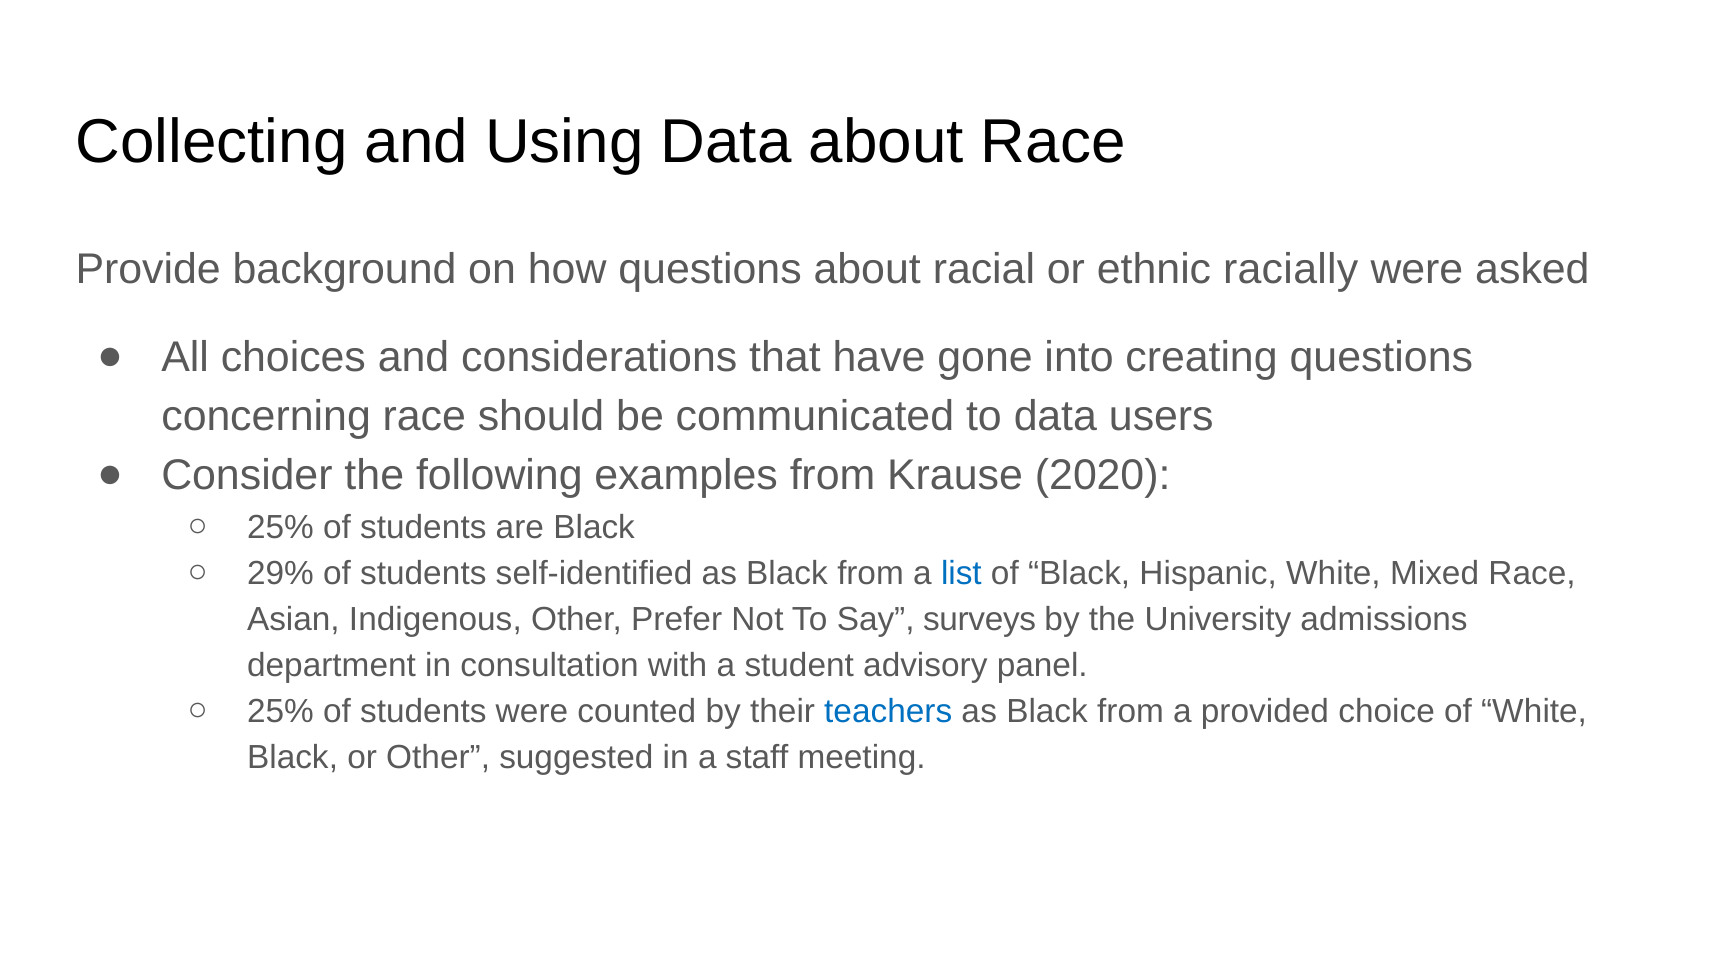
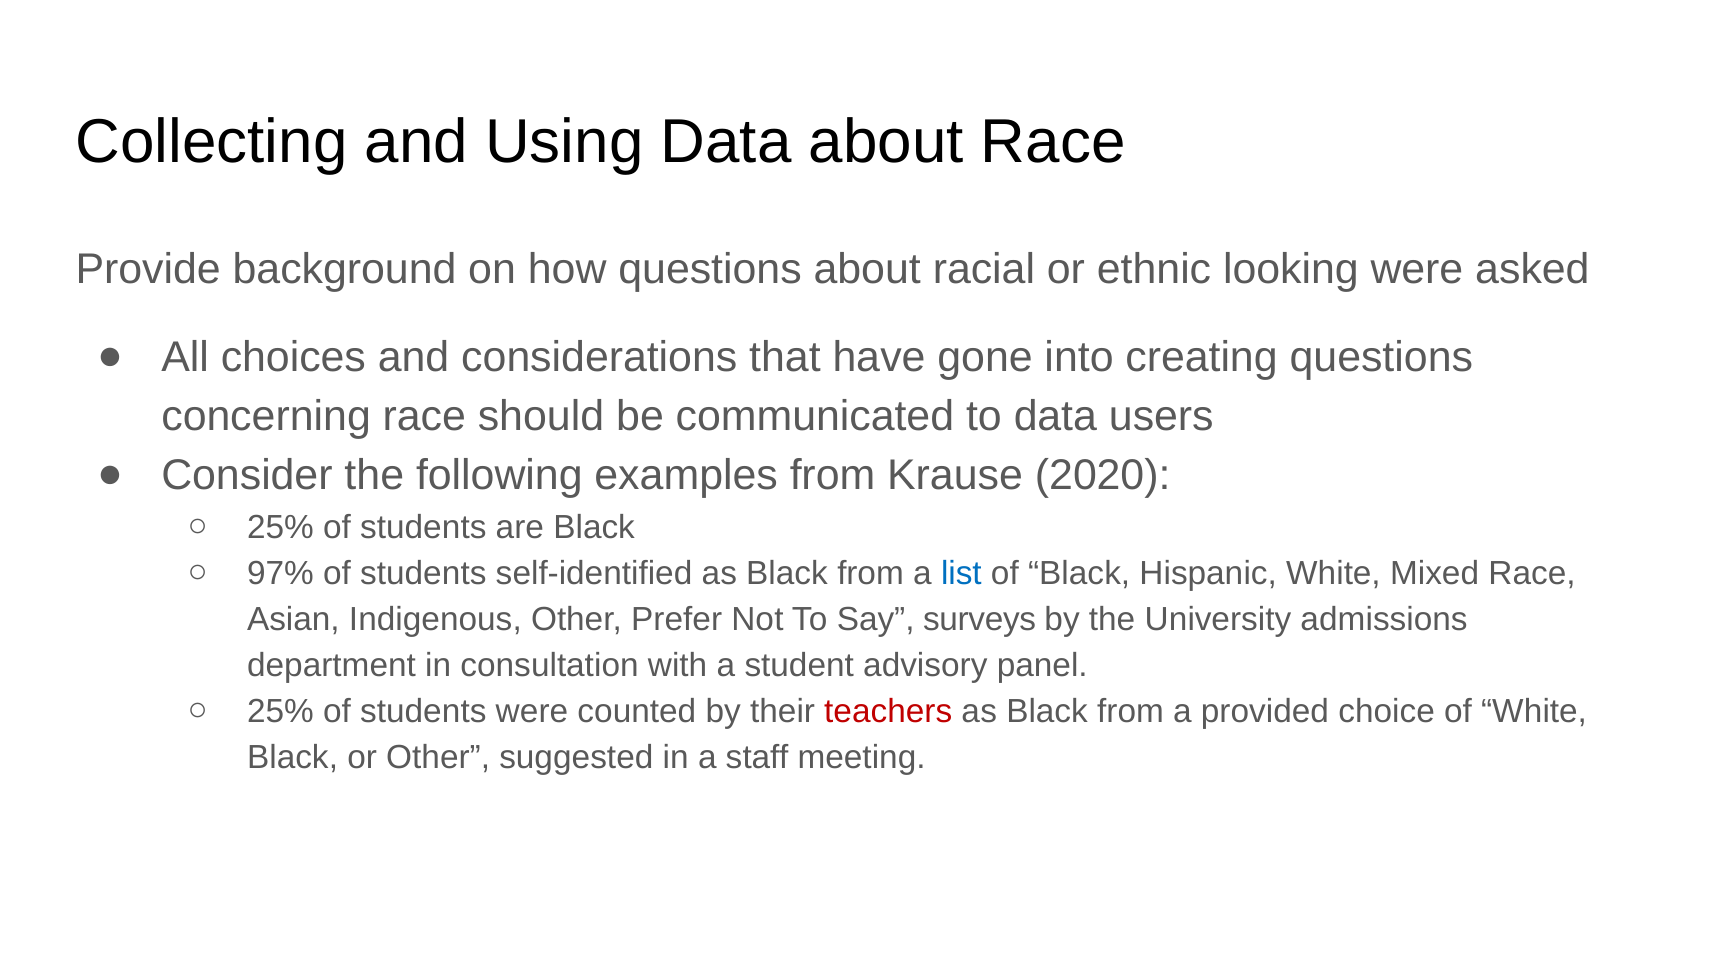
racially: racially -> looking (1291, 270)
29%: 29% -> 97% (280, 573)
teachers colour: blue -> red (888, 711)
